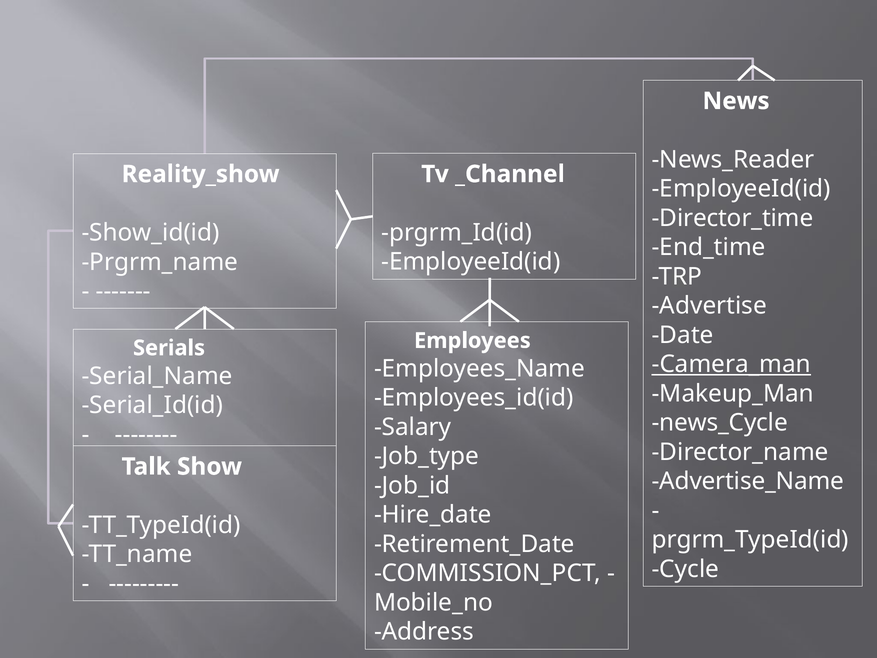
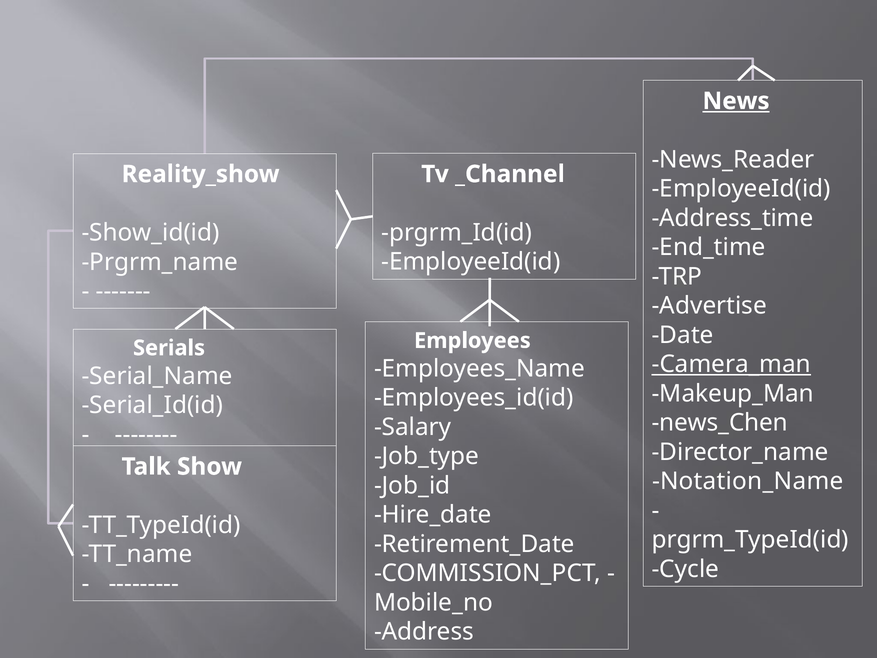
News underline: none -> present (736, 101)
Director_time: Director_time -> Address_time (733, 218)
news_Cycle: news_Cycle -> news_Chen (720, 423)
Advertise_Name: Advertise_Name -> Notation_Name (748, 481)
